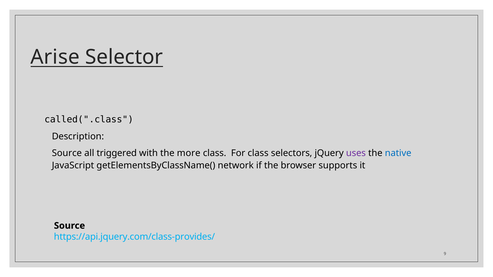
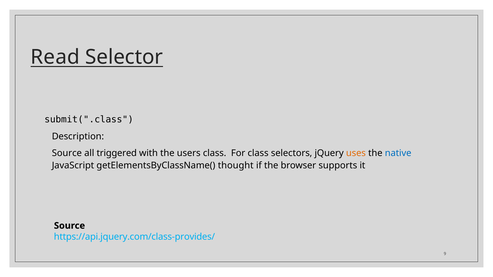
Arise: Arise -> Read (55, 57)
called(".class: called(".class -> submit(".class (89, 120)
more: more -> users (189, 153)
uses colour: purple -> orange (356, 153)
network: network -> thought (236, 166)
